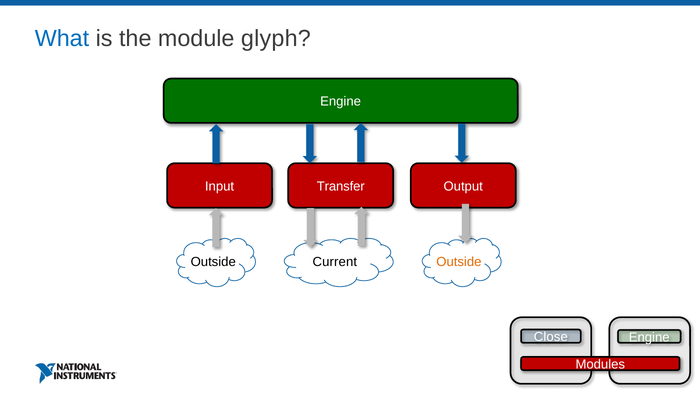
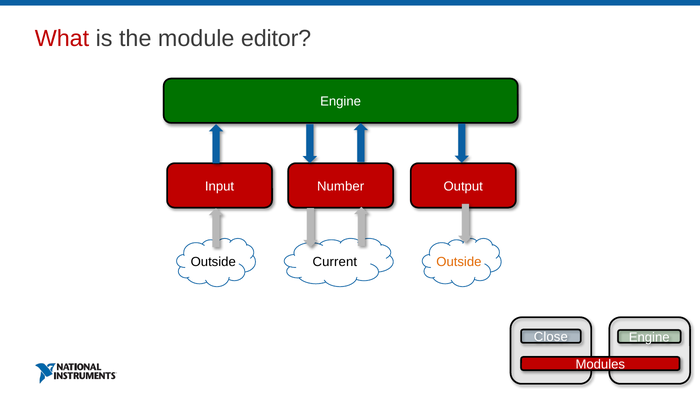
What colour: blue -> red (62, 38)
glyph: glyph -> editor (276, 38)
Transfer: Transfer -> Number (341, 186)
